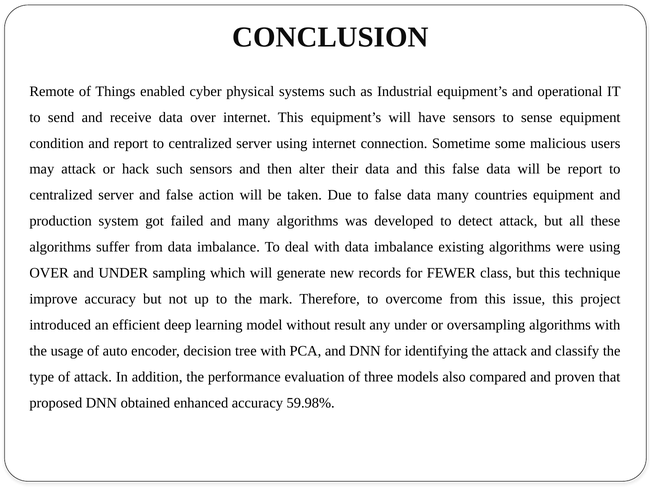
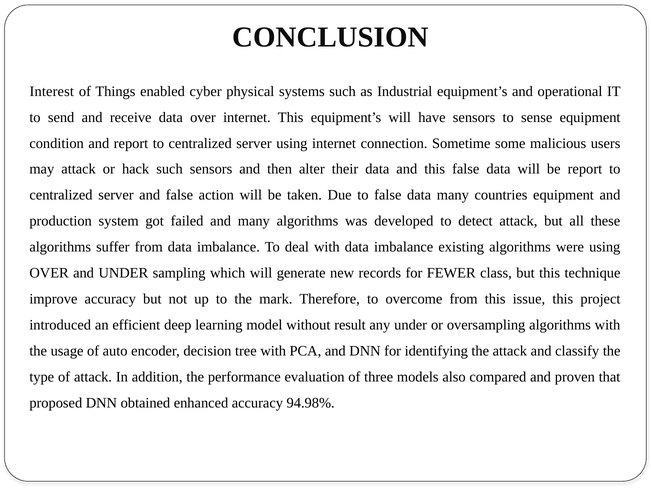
Remote: Remote -> Interest (52, 91)
59.98%: 59.98% -> 94.98% (311, 403)
